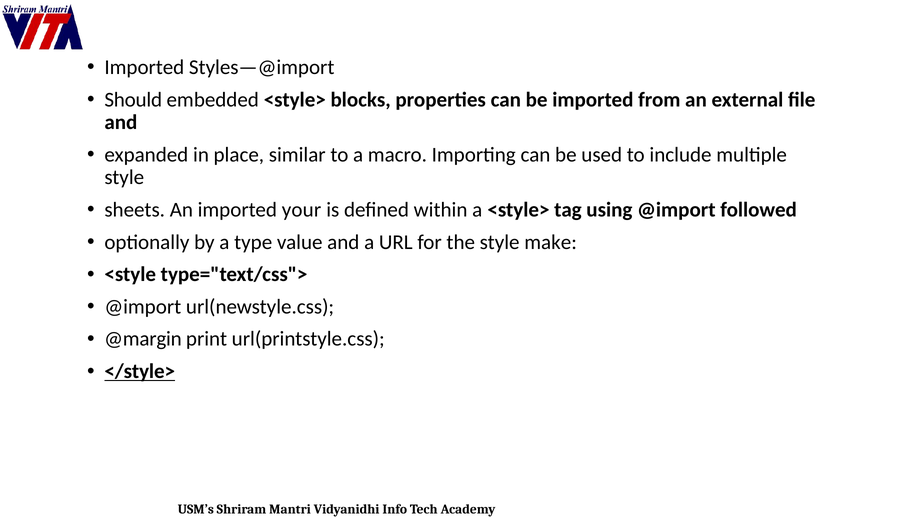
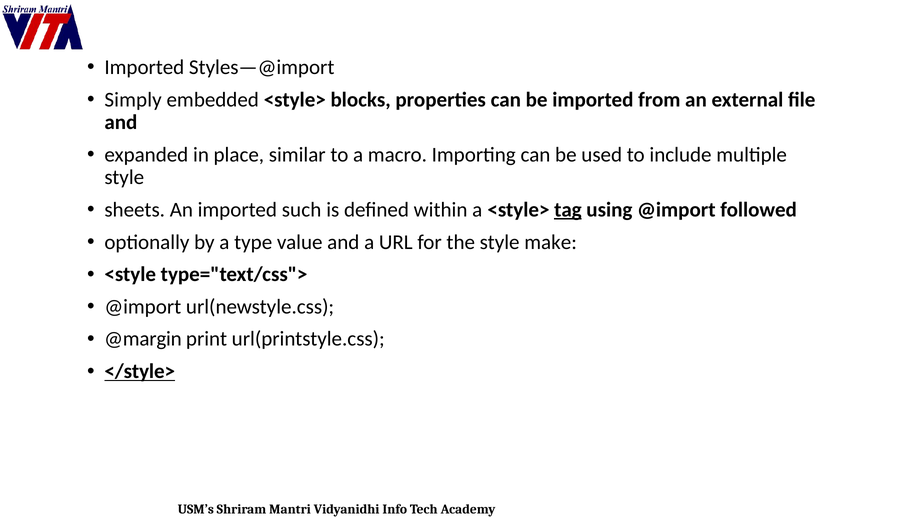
Should: Should -> Simply (133, 100)
your: your -> such (302, 210)
tag underline: none -> present (568, 210)
